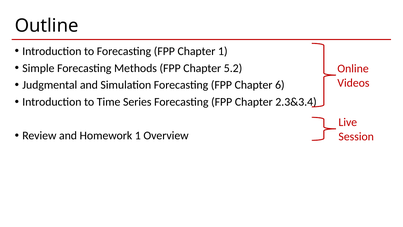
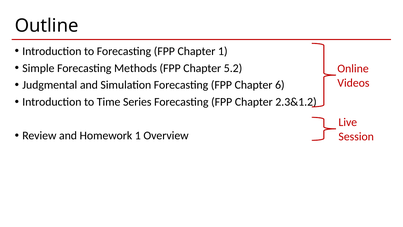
2.3&3.4: 2.3&3.4 -> 2.3&1.2 (296, 102)
